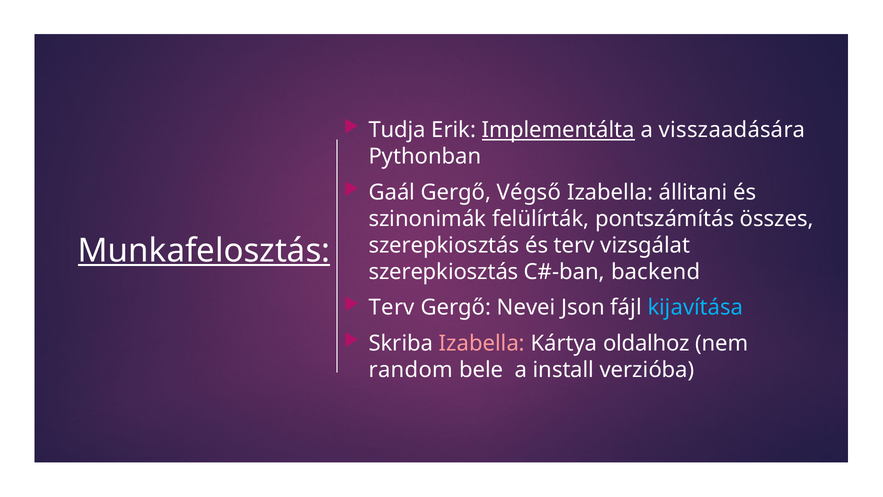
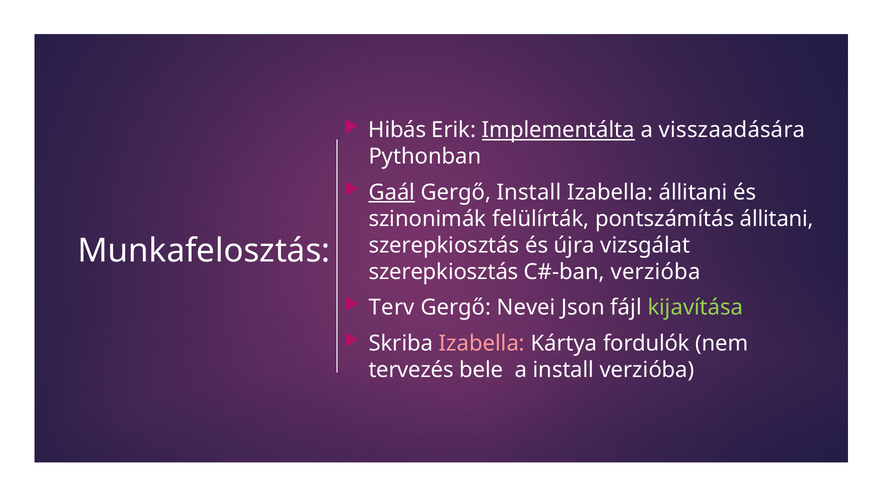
Tudja: Tudja -> Hibás (397, 130)
Gaál underline: none -> present (392, 192)
Gergő Végső: Végső -> Install (529, 192)
pontszámítás összes: összes -> állitani (777, 219)
és terv: terv -> újra (574, 245)
Munkafelosztás underline: present -> none (204, 251)
backend: backend -> verzióba (656, 272)
kijavítása colour: light blue -> light green (695, 307)
oldalhoz: oldalhoz -> fordulók (646, 343)
random: random -> tervezés (411, 370)
